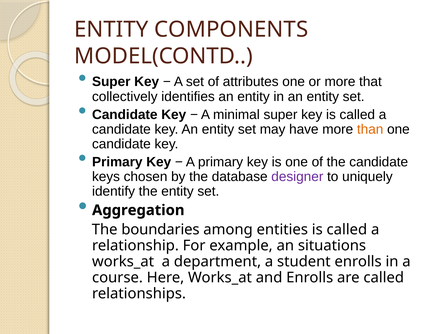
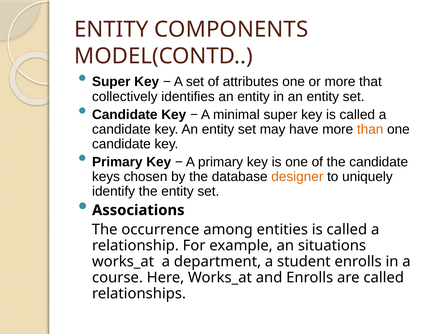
designer colour: purple -> orange (297, 177)
Aggregation: Aggregation -> Associations (138, 210)
boundaries: boundaries -> occurrence (160, 229)
